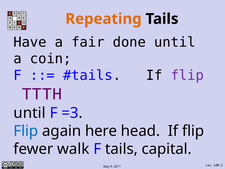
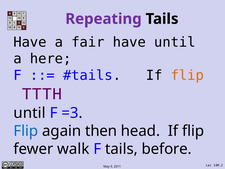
Repeating colour: orange -> purple (103, 19)
fair done: done -> have (129, 42)
coin: coin -> here (51, 59)
flip colour: purple -> orange (187, 75)
here: here -> then (101, 131)
capital: capital -> before (167, 149)
